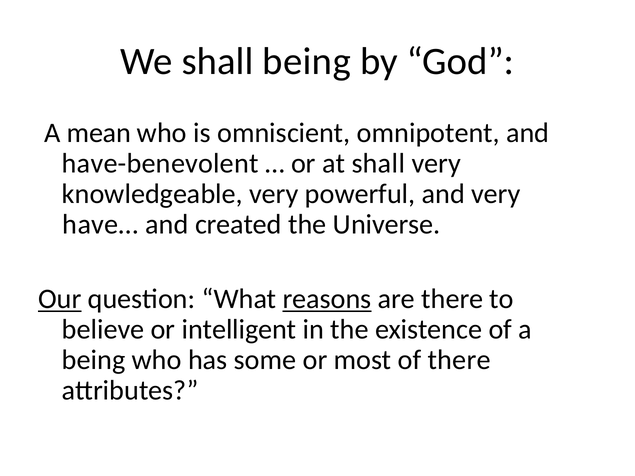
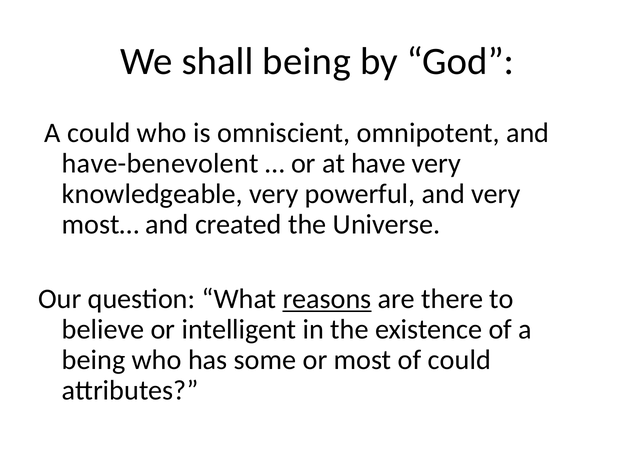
A mean: mean -> could (99, 133)
at shall: shall -> have (379, 164)
have…: have… -> most… (101, 225)
Our underline: present -> none (60, 299)
of there: there -> could (459, 360)
